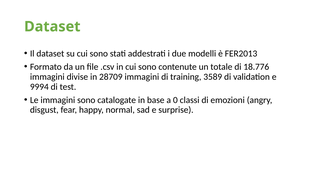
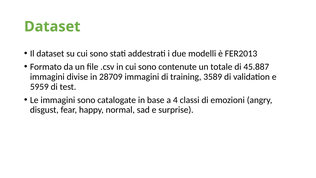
18.776: 18.776 -> 45.887 (256, 67)
9994: 9994 -> 5959 (39, 87)
0: 0 -> 4 (175, 100)
